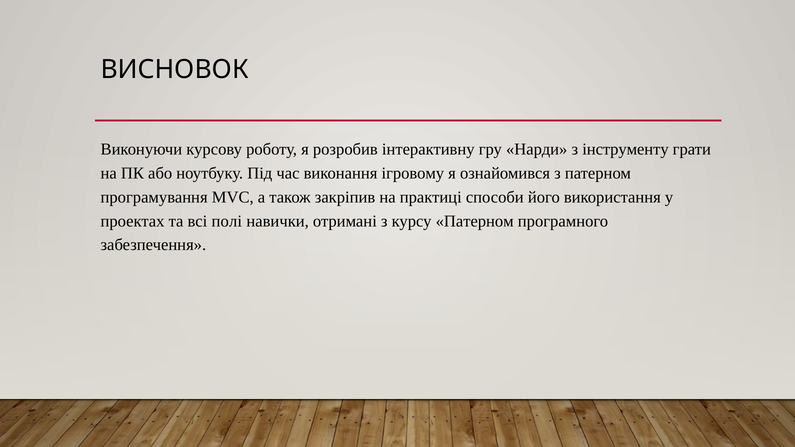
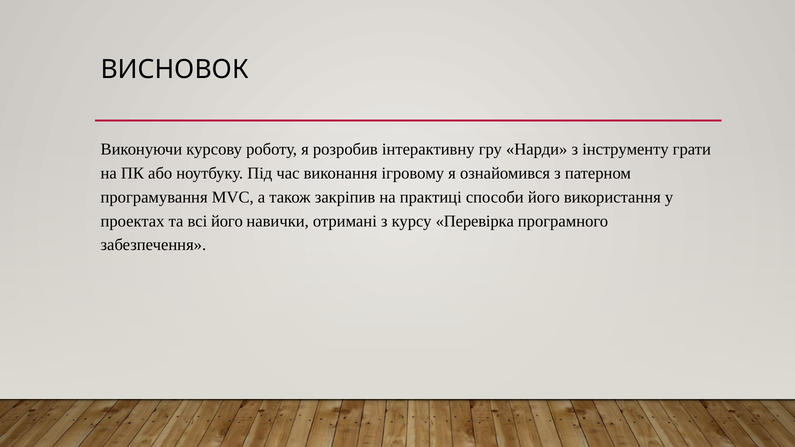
всі полі: полі -> його (227, 221)
курсу Патерном: Патерном -> Перевірка (475, 221)
